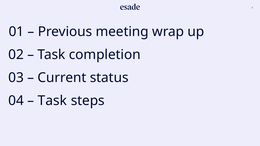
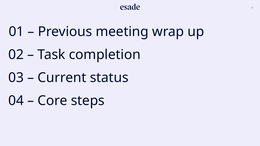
Task: Task -> Core (52, 101)
